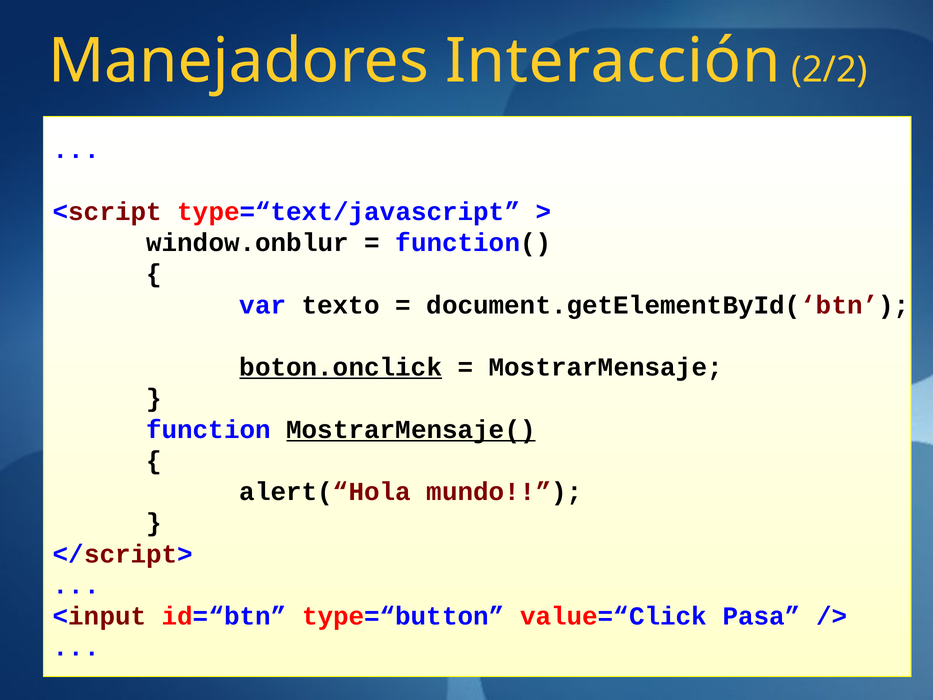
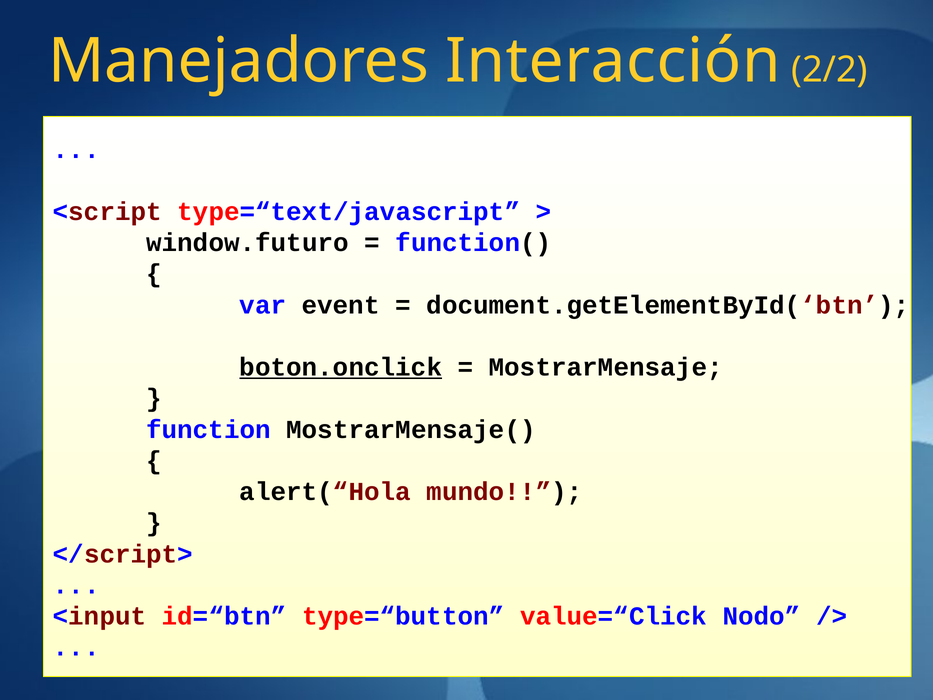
window.onblur: window.onblur -> window.futuro (247, 243)
texto: texto -> event (341, 305)
MostrarMensaje( underline: present -> none (411, 429)
Pasa: Pasa -> Nodo (762, 616)
